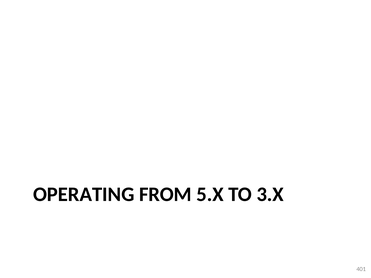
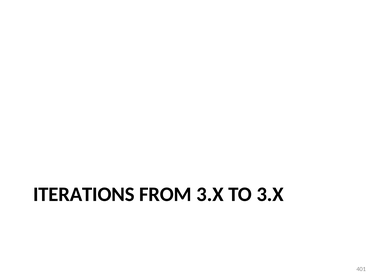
OPERATING: OPERATING -> ITERATIONS (84, 194)
FROM 5.X: 5.X -> 3.X (210, 194)
